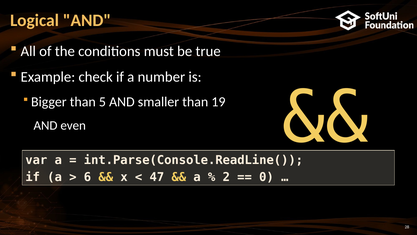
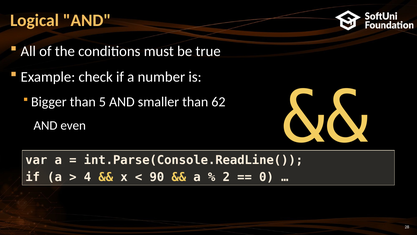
19: 19 -> 62 (218, 102)
6: 6 -> 4 (87, 177)
47: 47 -> 90 (157, 177)
